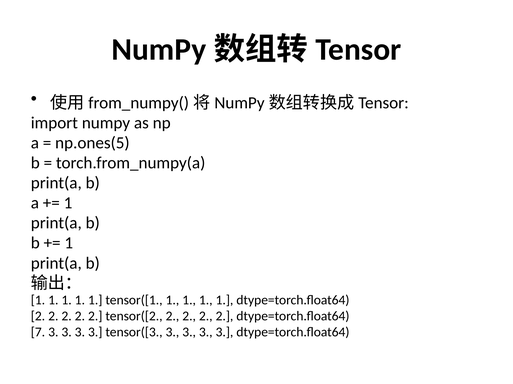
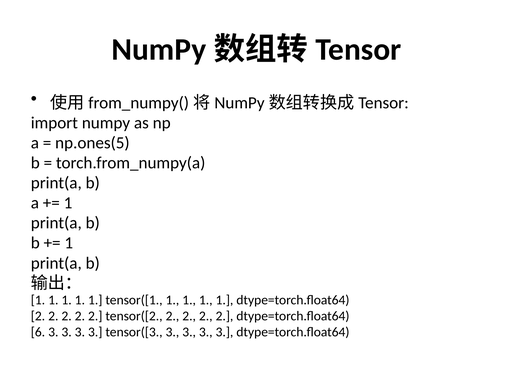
7: 7 -> 6 (38, 333)
